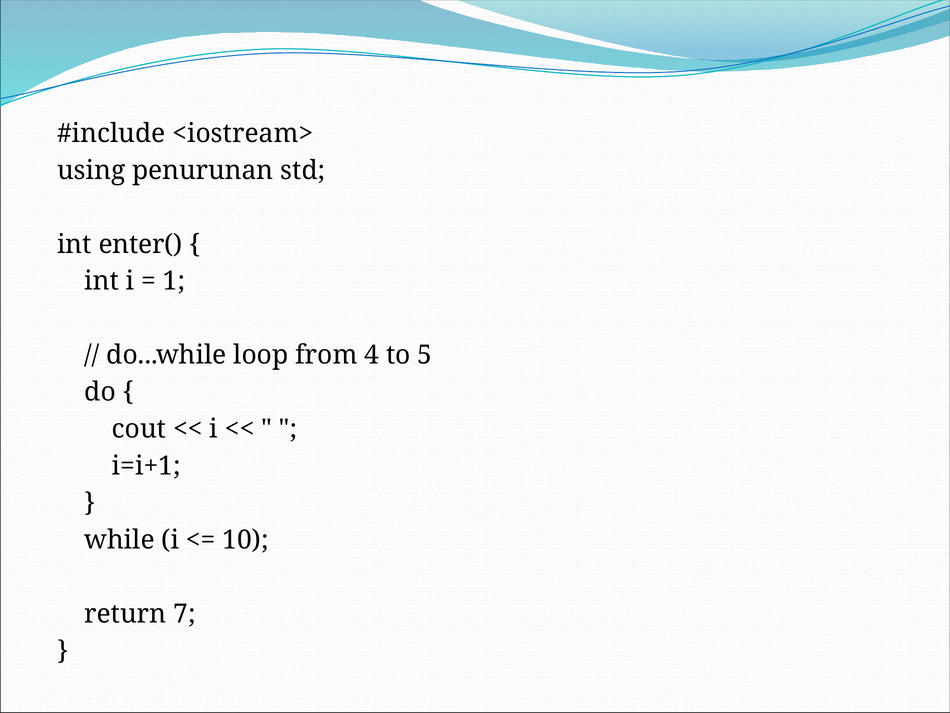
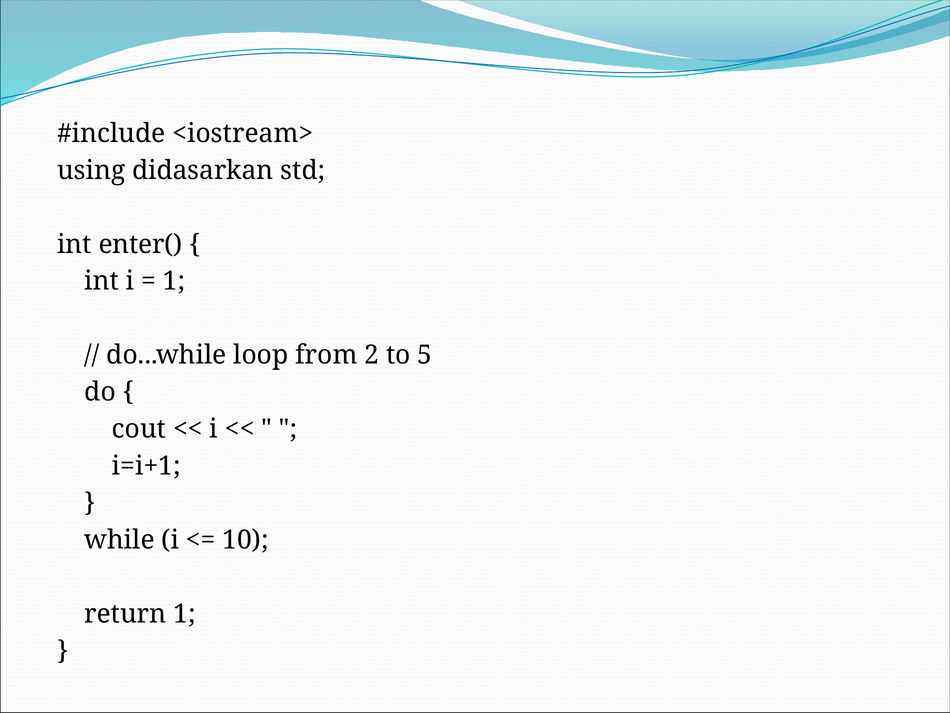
penurunan: penurunan -> didasarkan (203, 170)
4: 4 -> 2 (372, 355)
return 7: 7 -> 1 (185, 614)
